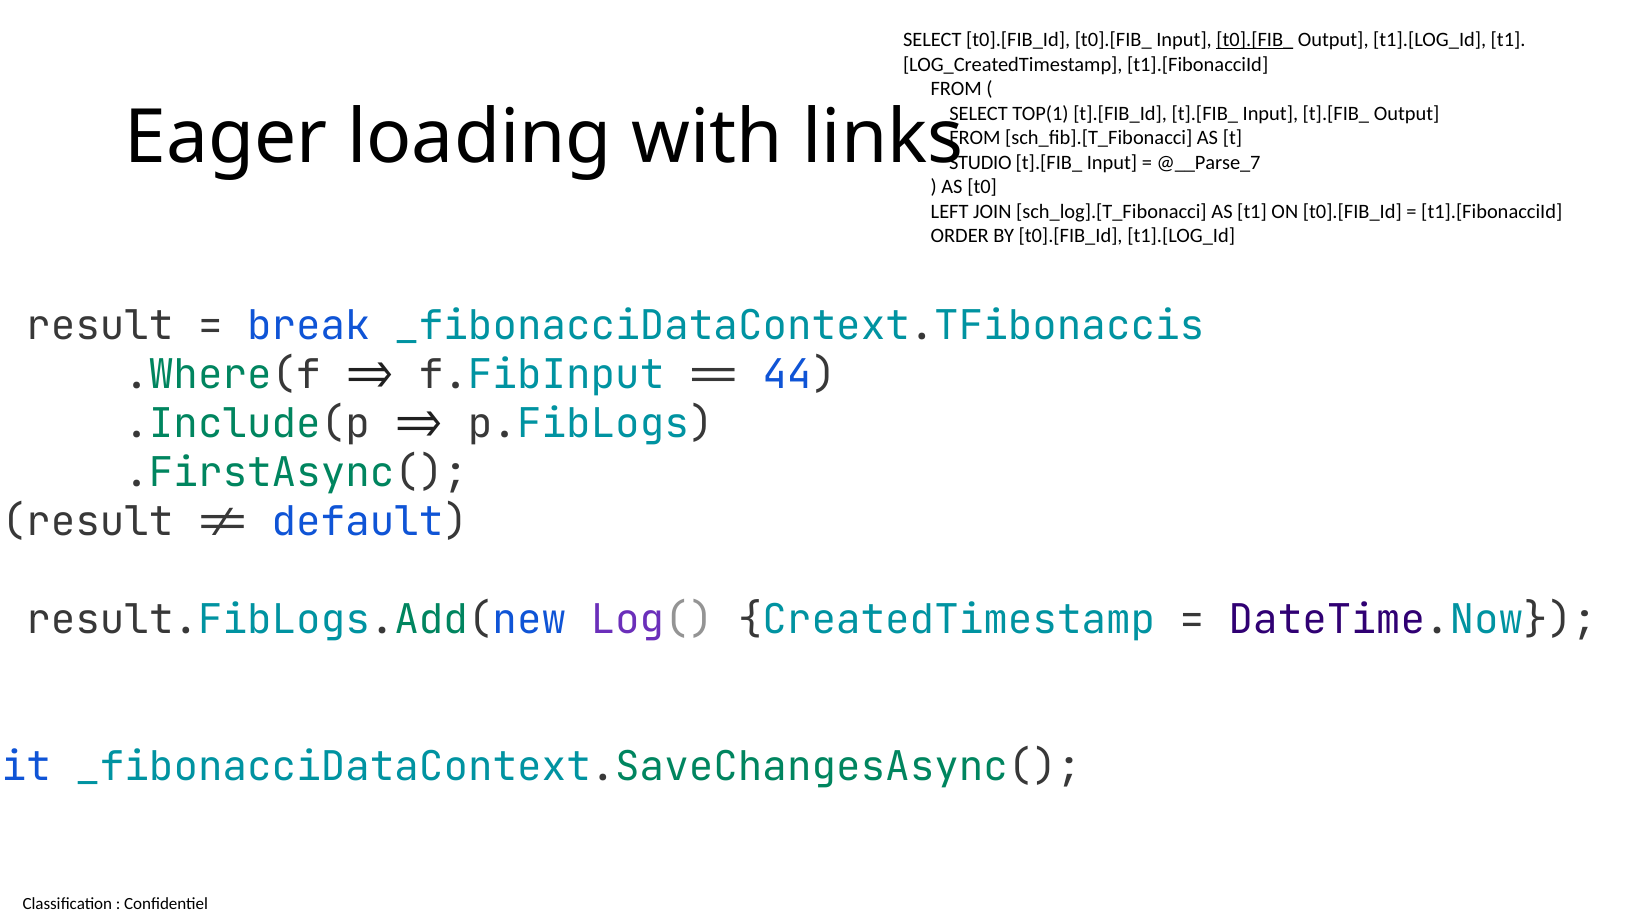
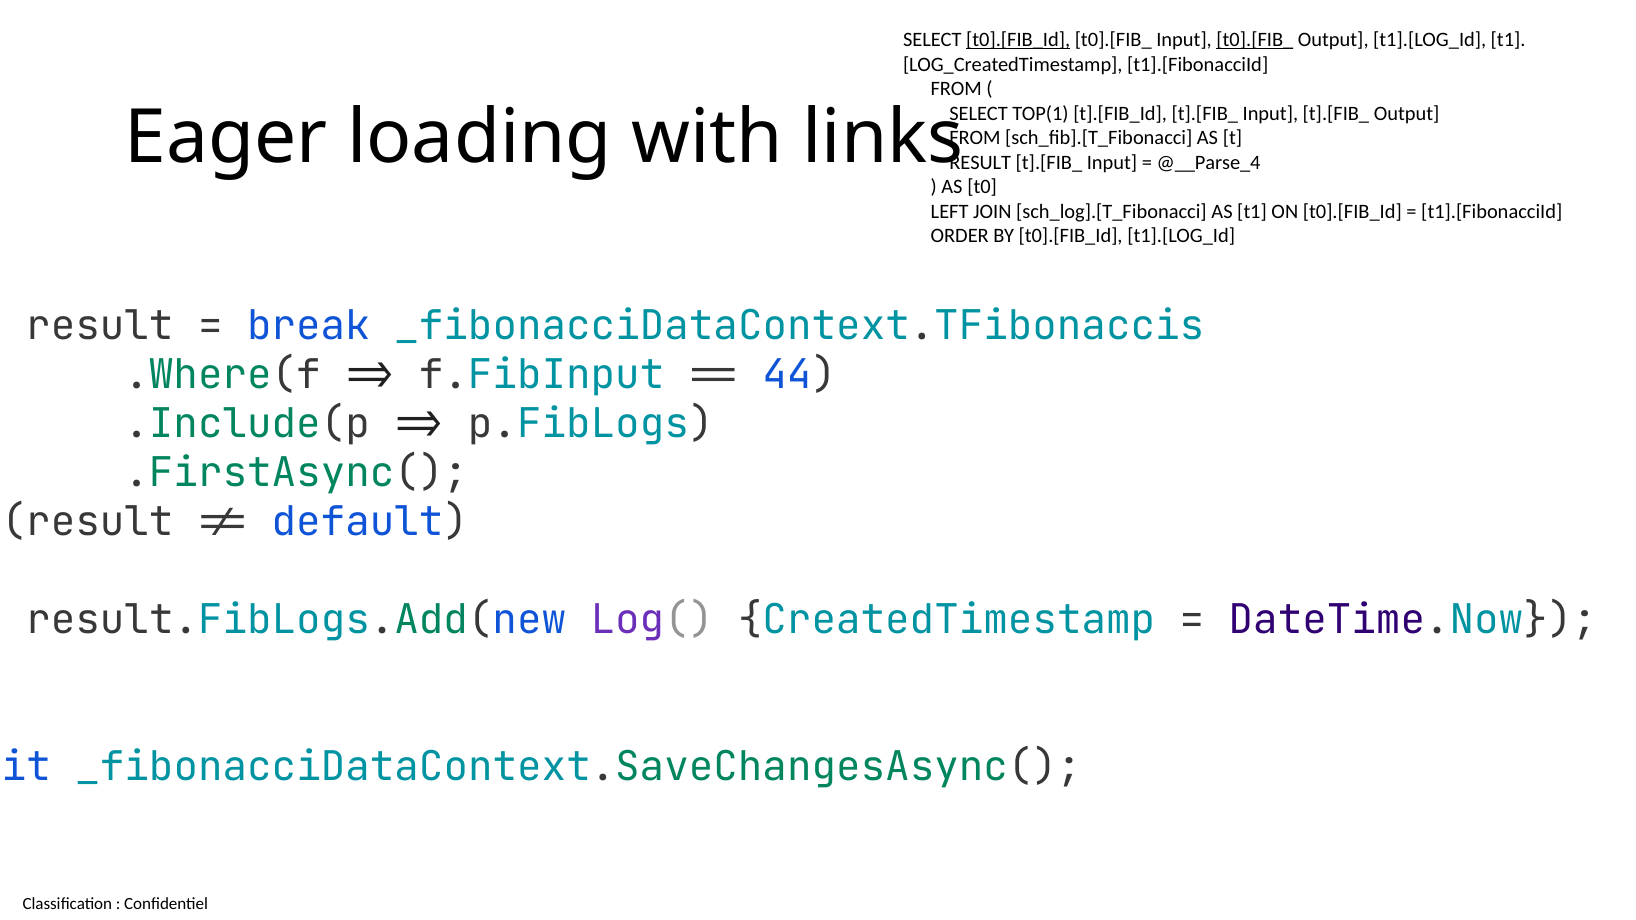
t0].[FIB_Id underline: none -> present (1018, 40)
STUDIO: STUDIO -> RESULT (980, 163)
@__Parse_7: @__Parse_7 -> @__Parse_4 (1209, 163)
